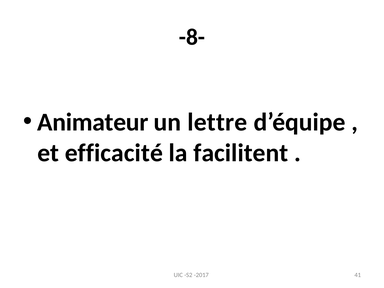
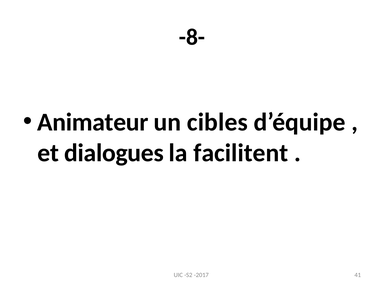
lettre: lettre -> cibles (217, 122)
efficacité: efficacité -> dialogues (114, 153)
